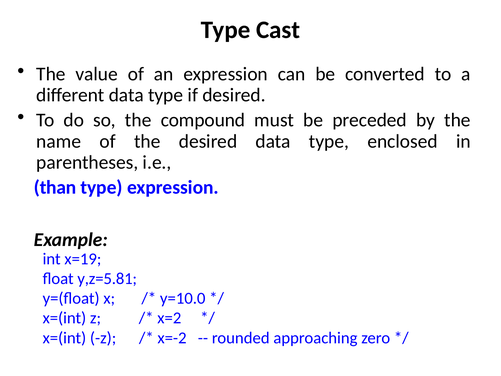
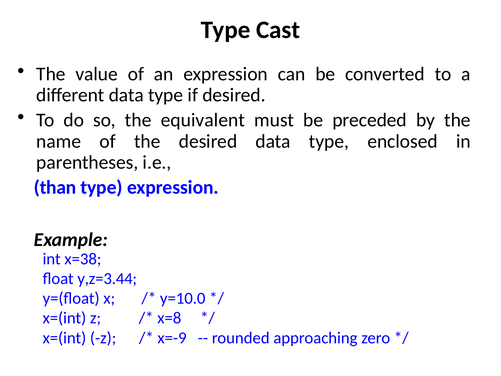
compound: compound -> equivalent (203, 120)
x=19: x=19 -> x=38 (83, 259)
y,z=5.81: y,z=5.81 -> y,z=3.44 (107, 278)
x=2: x=2 -> x=8 (169, 318)
x=-2: x=-2 -> x=-9 (172, 338)
